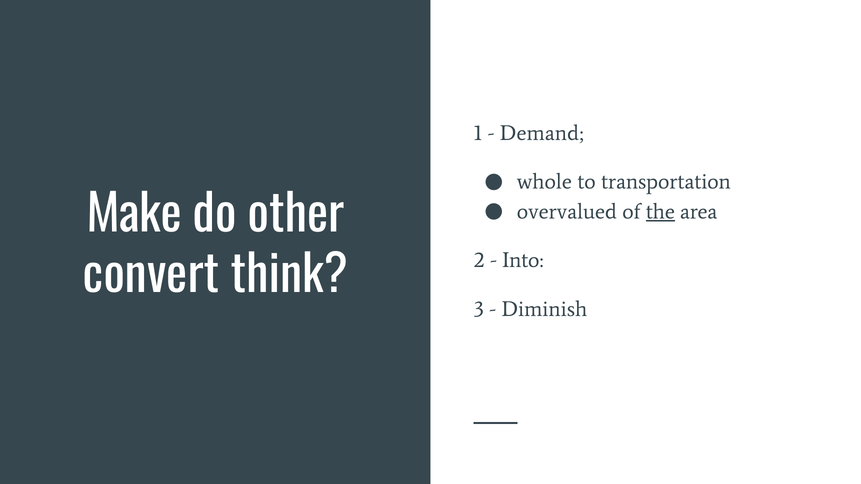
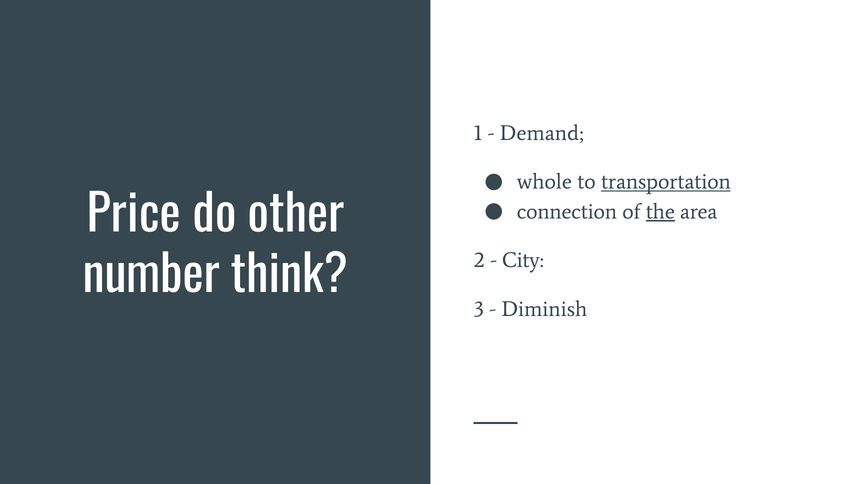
transportation underline: none -> present (666, 182)
Make: Make -> Price (134, 216)
overvalued: overvalued -> connection (567, 212)
Into: Into -> City (523, 260)
convert: convert -> number (151, 276)
